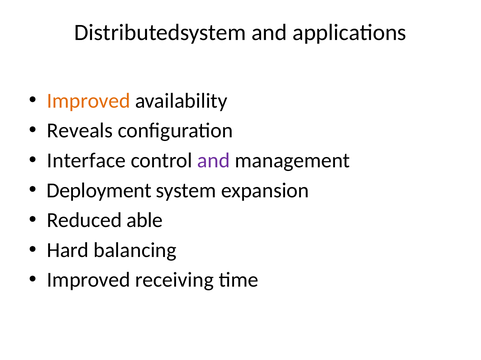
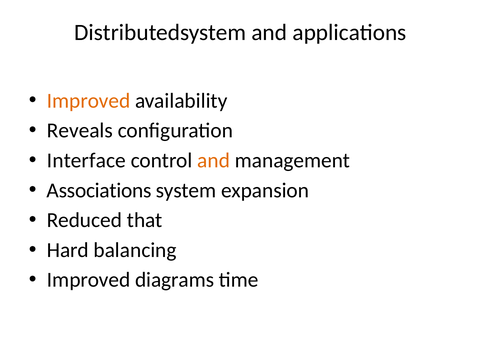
and colour: purple -> orange (214, 161)
Deployment: Deployment -> Associations (99, 191)
able: able -> that (145, 221)
receiving: receiving -> diagrams (175, 281)
